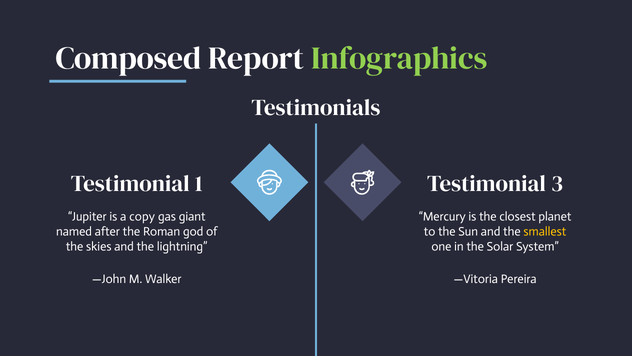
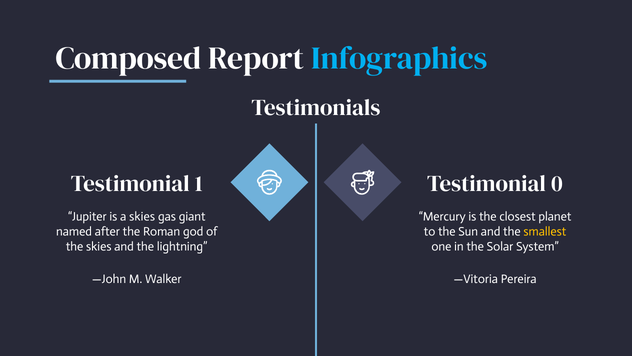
Infographics colour: light green -> light blue (399, 58)
3: 3 -> 0 (557, 183)
a copy: copy -> skies (142, 217)
